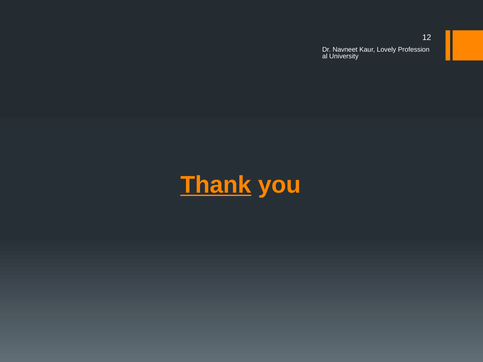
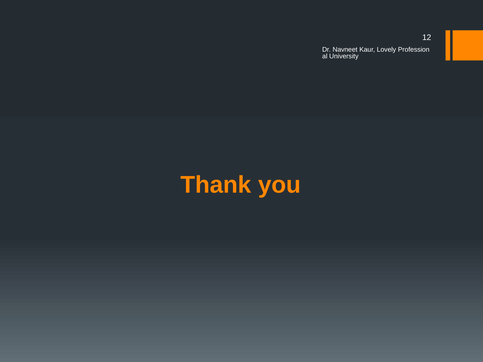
Thank underline: present -> none (216, 185)
